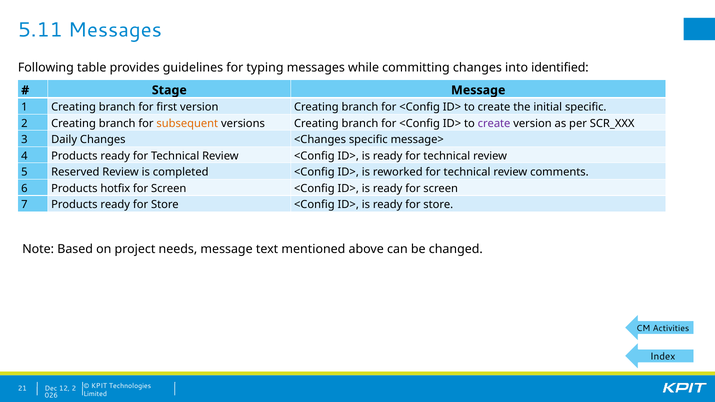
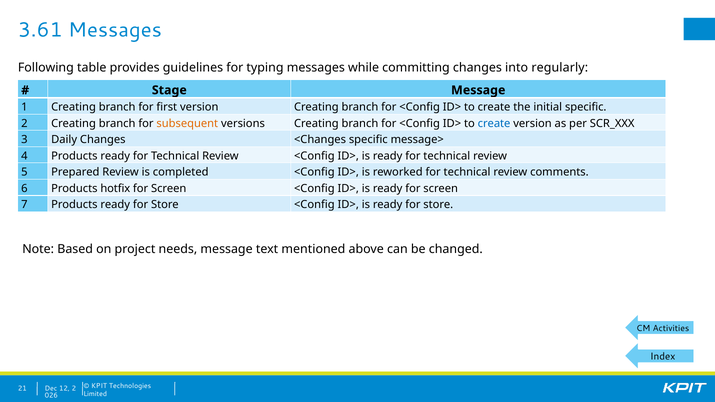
5.11: 5.11 -> 3.61 (40, 30)
identified: identified -> regularly (560, 67)
create colour: purple -> blue (494, 124)
Reserved: Reserved -> Prepared (75, 172)
